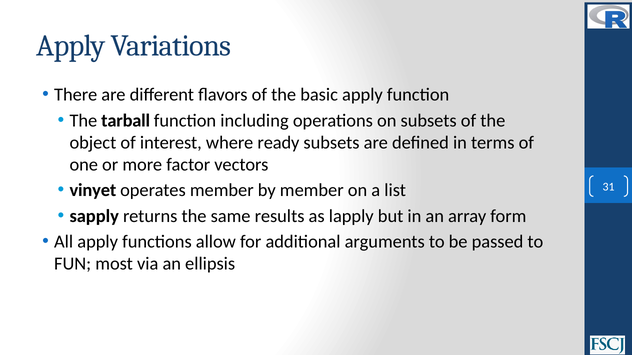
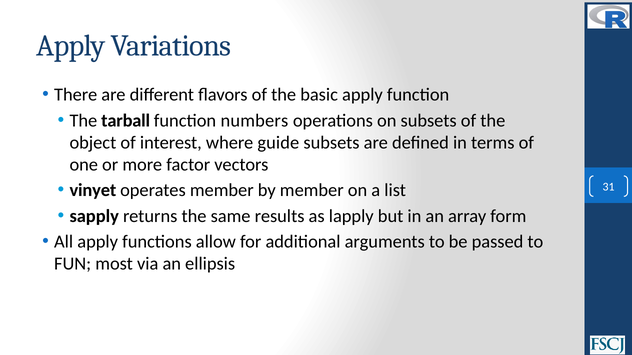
including: including -> numbers (254, 121)
ready: ready -> guide (278, 143)
